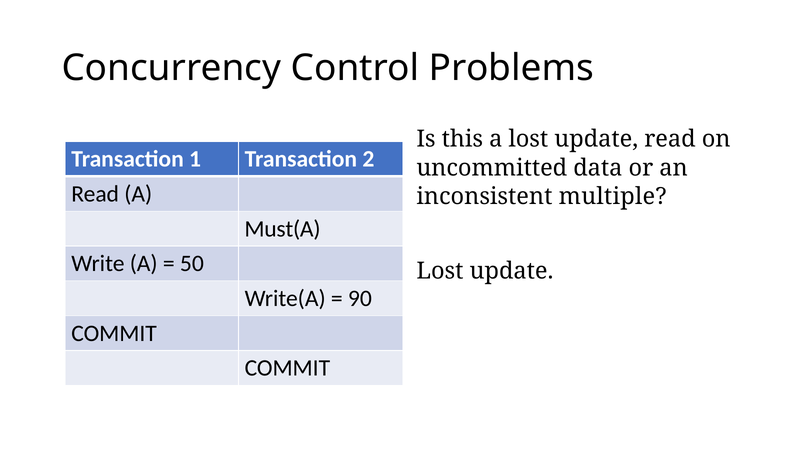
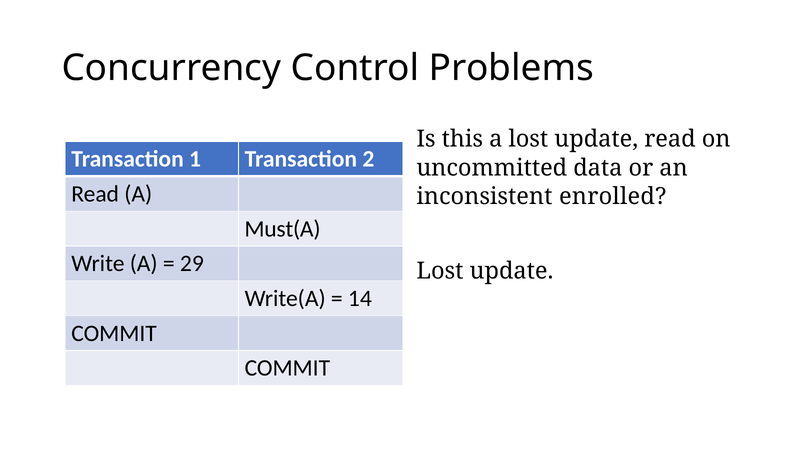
multiple: multiple -> enrolled (613, 197)
50: 50 -> 29 (192, 264)
90: 90 -> 14 (360, 299)
